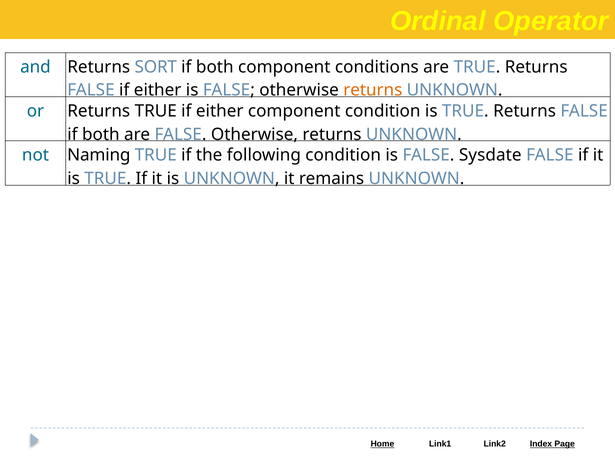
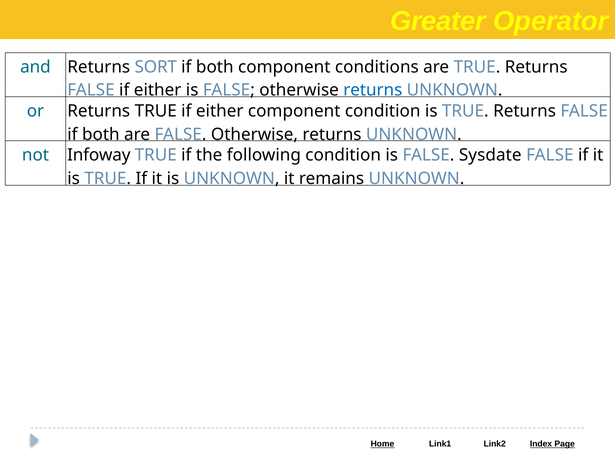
Ordinal: Ordinal -> Greater (438, 21)
returns colour: orange -> blue (373, 90)
Naming: Naming -> Infoway (99, 155)
